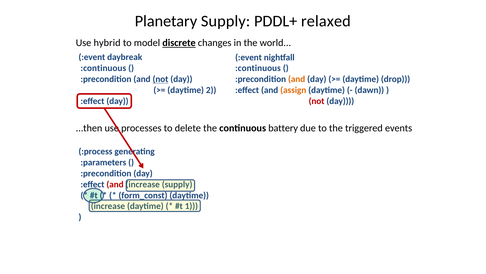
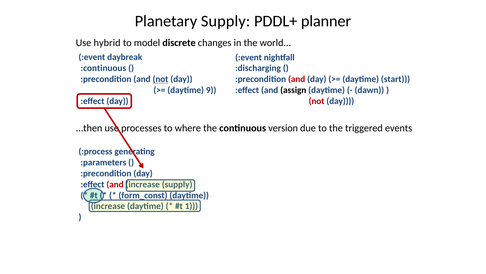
relaxed: relaxed -> planner (326, 21)
discrete underline: present -> none (179, 43)
:continuous: :continuous -> :discharging (258, 68)
and colour: orange -> red (297, 79)
drop: drop -> start (396, 79)
2: 2 -> 9 (211, 90)
assign colour: orange -> black (293, 90)
delete: delete -> where (188, 128)
battery: battery -> version (283, 128)
